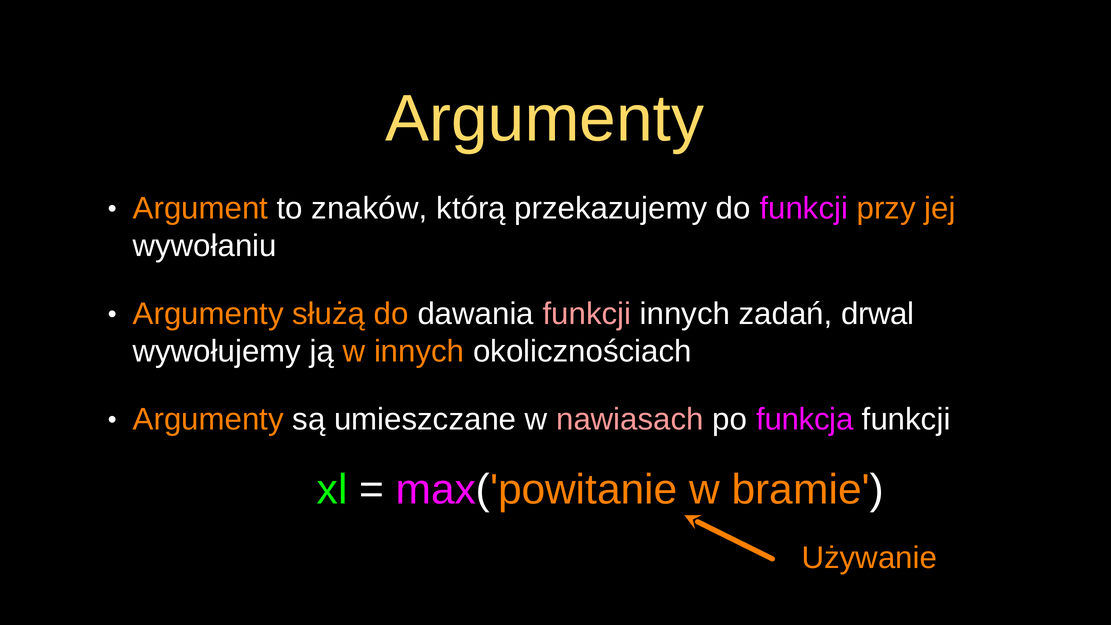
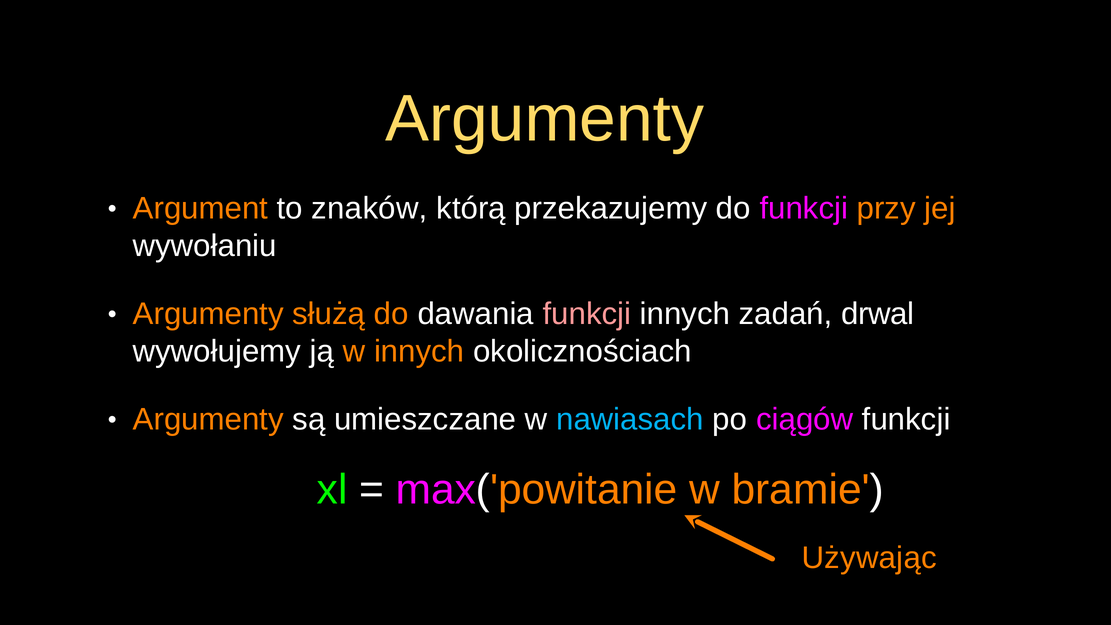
nawiasach colour: pink -> light blue (630, 419)
funkcja: funkcja -> ciągów (805, 419)
Używanie: Używanie -> Używając (869, 558)
